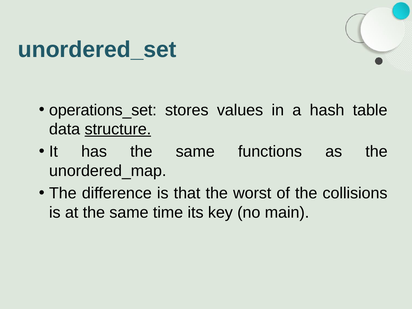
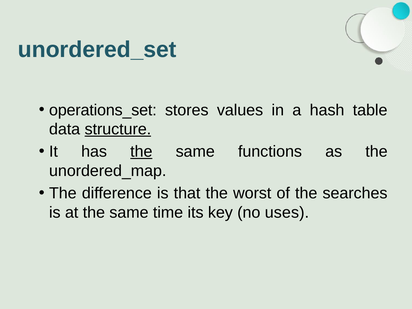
the underline: none -> present (141, 152)
collisions: collisions -> searches (355, 193)
main: main -> uses (287, 212)
